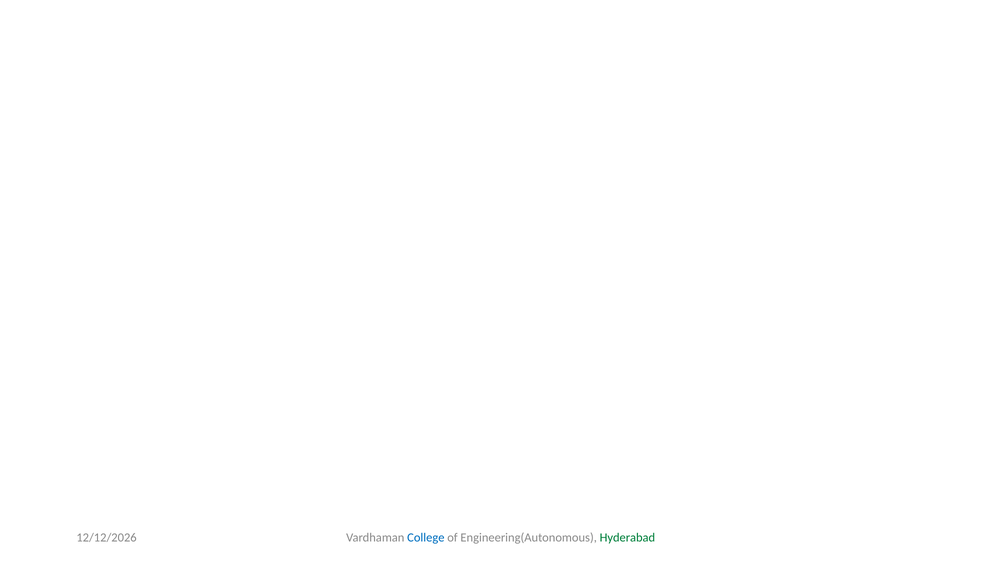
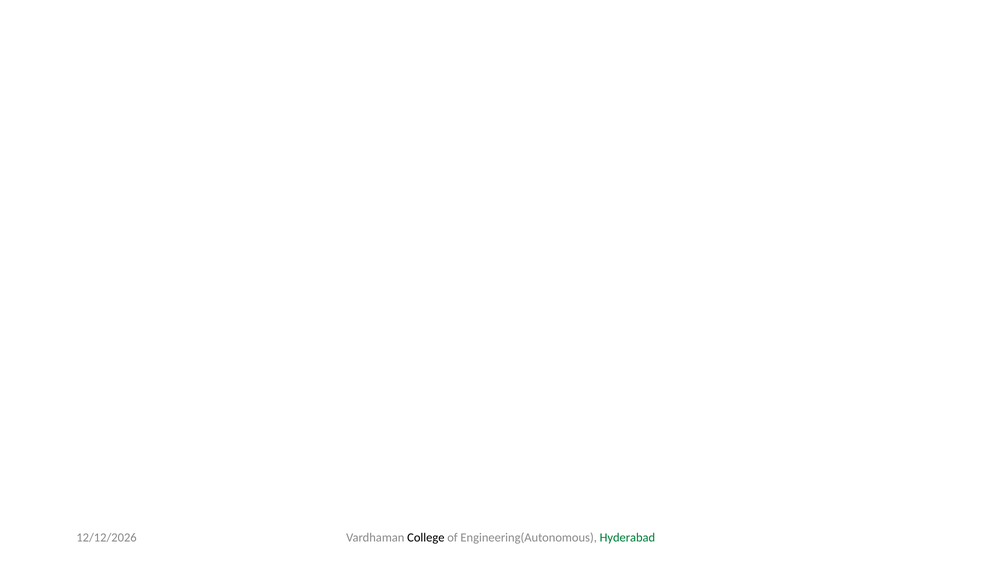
College colour: blue -> black (426, 538)
